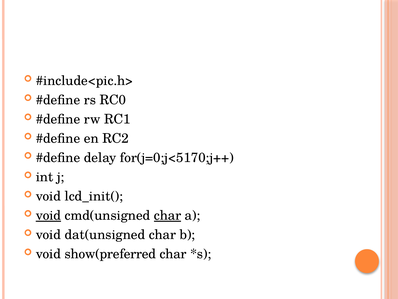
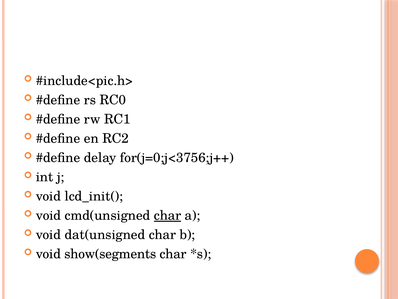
for(j=0;j<5170;j++: for(j=0;j<5170;j++ -> for(j=0;j<3756;j++ (177, 157)
void underline: present -> none (48, 215)
show(preferred: show(preferred -> show(segments (110, 254)
